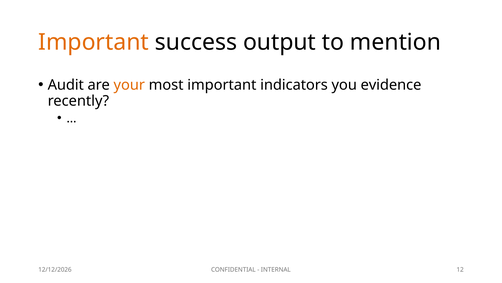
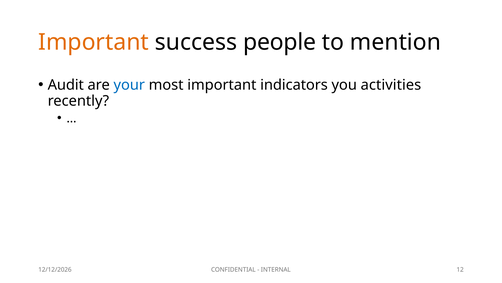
output: output -> people (280, 42)
your colour: orange -> blue (129, 85)
evidence: evidence -> activities (391, 85)
